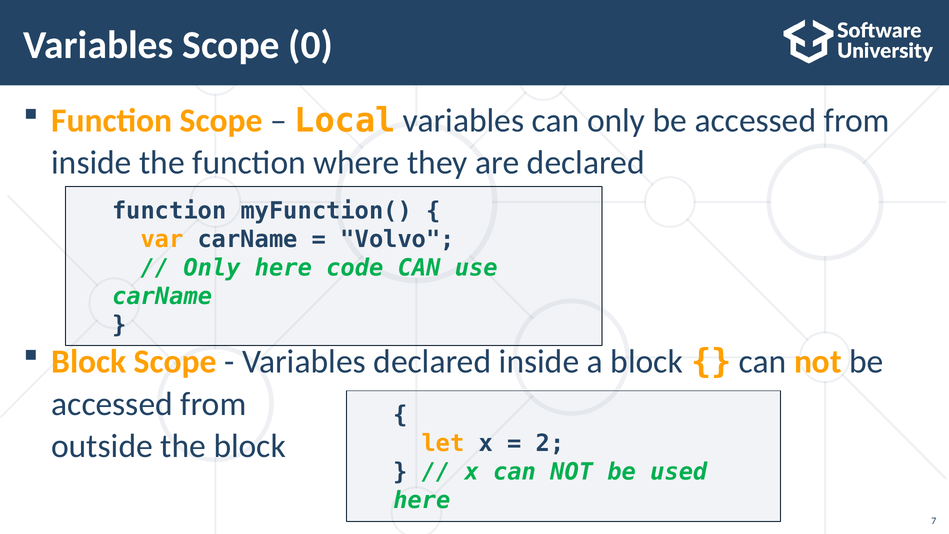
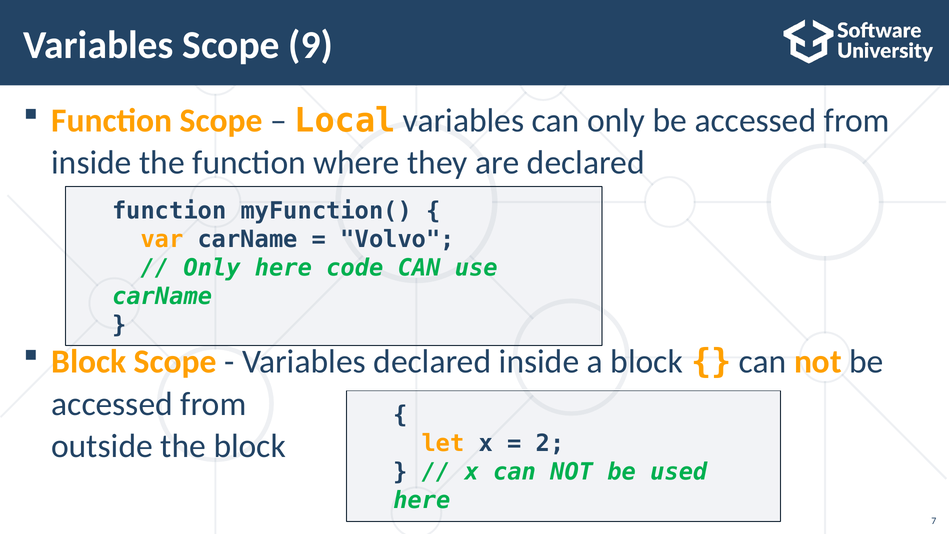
0: 0 -> 9 (311, 45)
